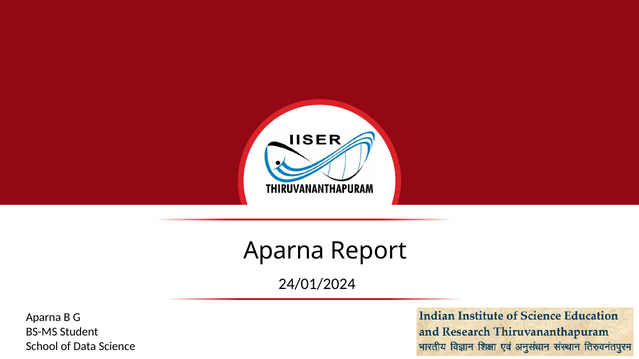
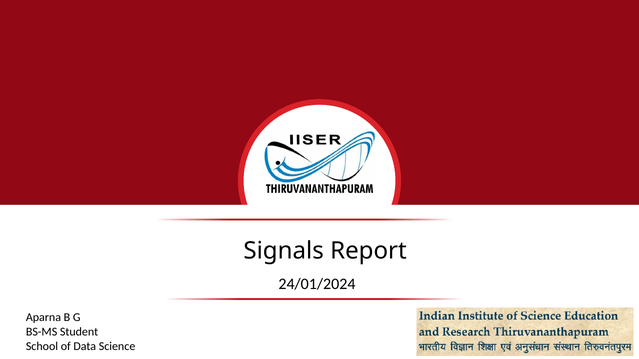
Aparna: Aparna -> Signals (284, 251)
